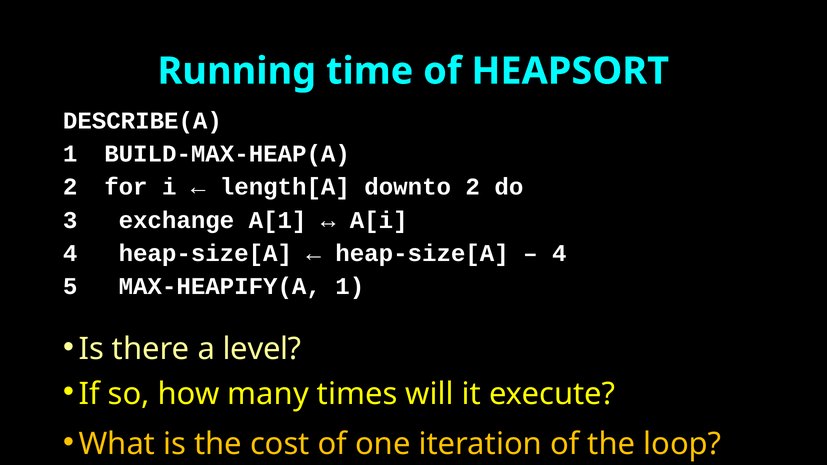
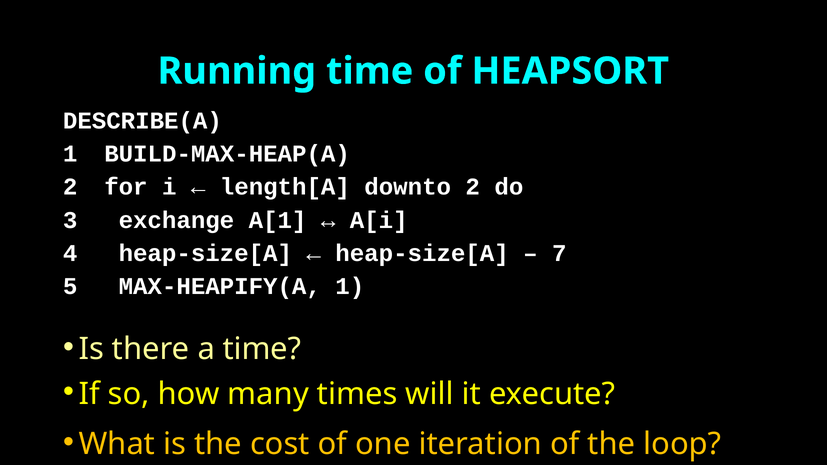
4: 4 -> 7 (559, 253)
a level: level -> time (262, 349)
